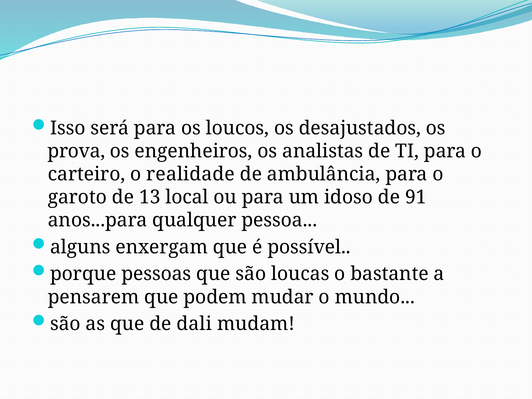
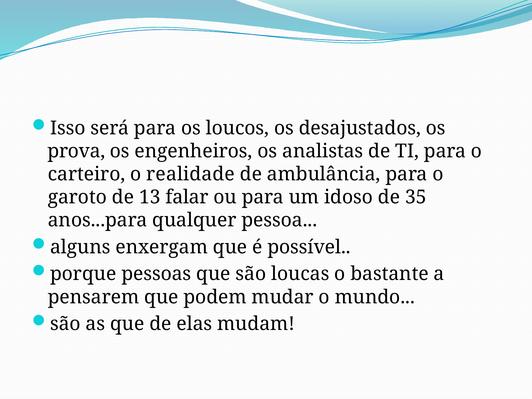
local: local -> falar (187, 197)
91: 91 -> 35 (416, 197)
dali: dali -> elas (194, 324)
